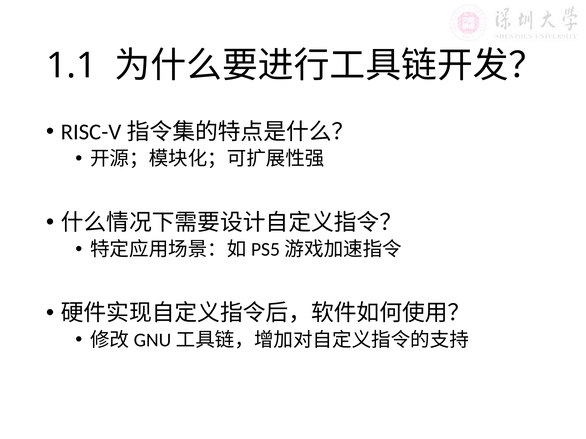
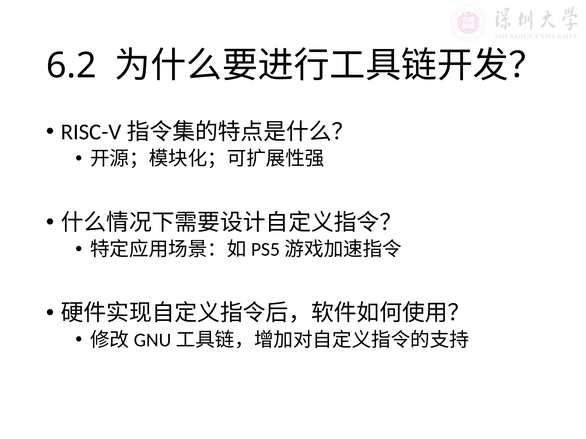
1.1: 1.1 -> 6.2 (71, 66)
